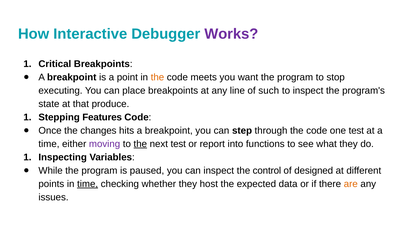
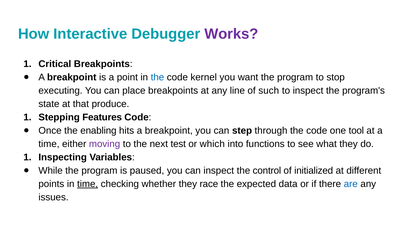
the colour: orange -> blue (157, 77)
meets: meets -> kernel (204, 77)
changes: changes -> enabling (98, 131)
one test: test -> tool (356, 131)
the underline: present -> none (140, 144)
report: report -> which (212, 144)
designed: designed -> initialized (314, 171)
host: host -> race (209, 184)
are colour: orange -> blue (351, 184)
